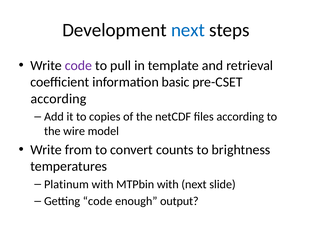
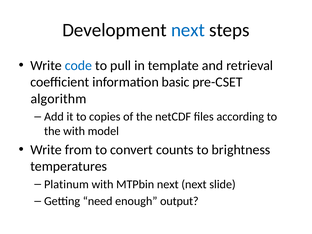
code colour: purple -> blue (78, 65)
according: according -> algorithm (58, 99)
the wire: wire -> with (74, 131)
MTPbin with: with -> next (168, 184)
Getting code: code -> need (98, 201)
